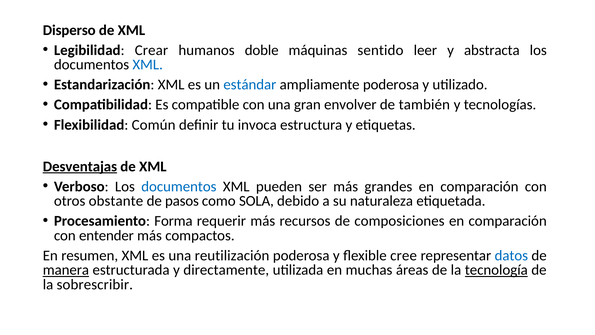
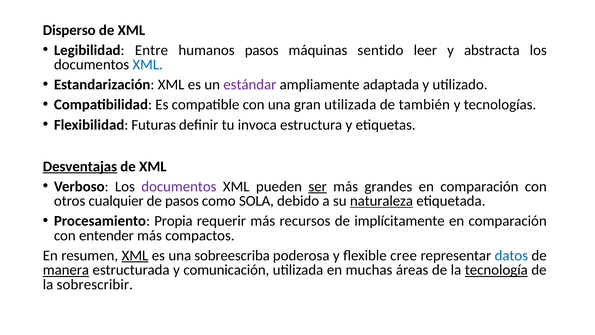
Crear: Crear -> Entre (151, 50)
humanos doble: doble -> pasos (262, 50)
estándar colour: blue -> purple (250, 85)
ampliamente poderosa: poderosa -> adaptada (391, 85)
gran envolver: envolver -> utilizada (350, 105)
Común: Común -> Futuras (154, 125)
documentos colour: blue -> purple (179, 186)
ser underline: none -> present (318, 186)
obstante: obstante -> cualquier (116, 201)
naturaleza underline: none -> present (381, 201)
Forma: Forma -> Propia (173, 221)
composiciones: composiciones -> implícitamente (400, 221)
XML underline: none -> present (135, 255)
reutilización: reutilización -> sobreescriba (232, 255)
directamente: directamente -> comunicación (226, 270)
